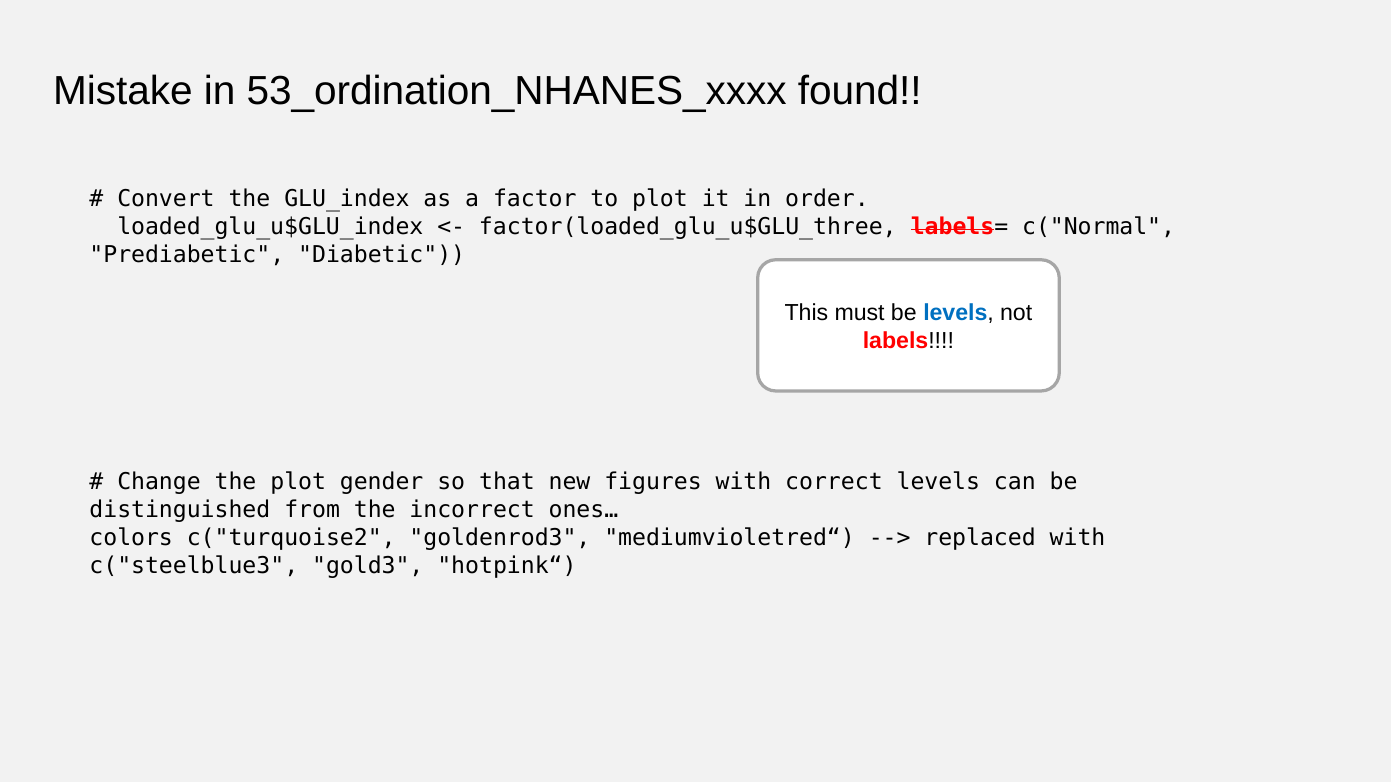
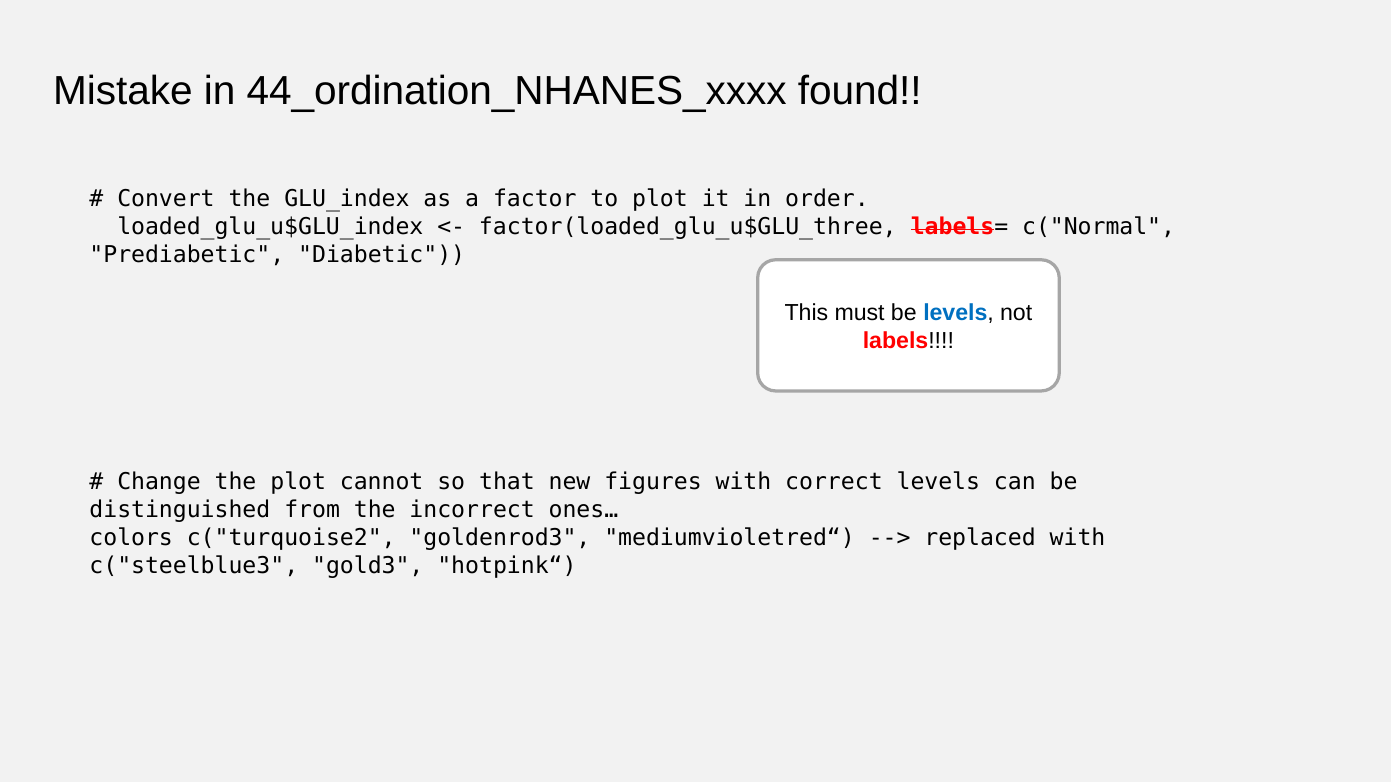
53_ordination_NHANES_xxxx: 53_ordination_NHANES_xxxx -> 44_ordination_NHANES_xxxx (517, 91)
gender: gender -> cannot (382, 482)
